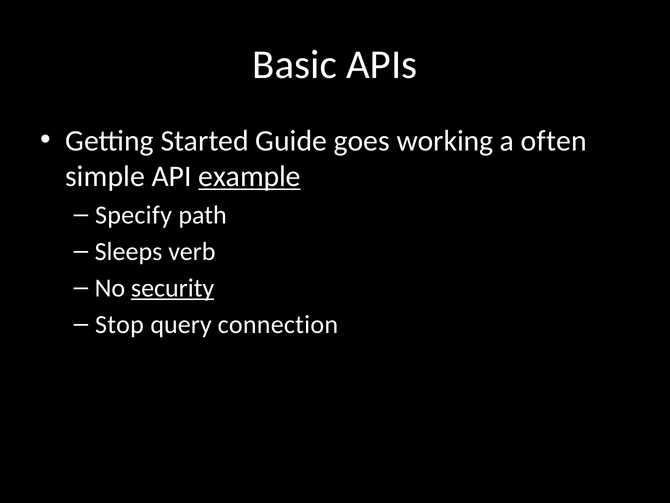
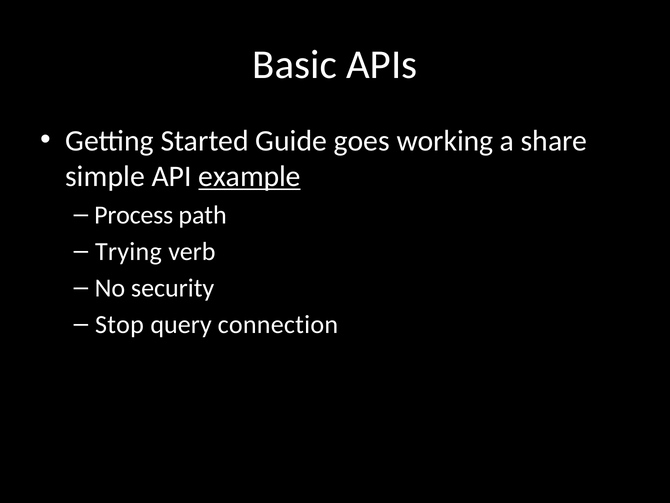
often: often -> share (554, 141)
Specify: Specify -> Process (134, 215)
Sleeps: Sleeps -> Trying (128, 251)
security underline: present -> none (173, 288)
